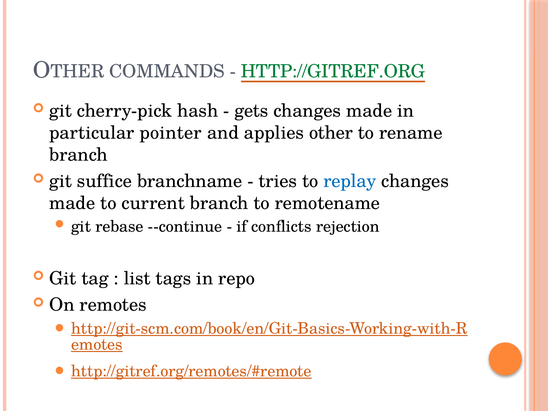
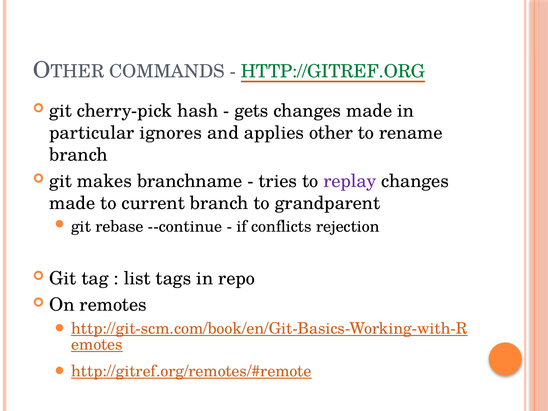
pointer: pointer -> ignores (171, 133)
suffice: suffice -> makes (104, 181)
replay colour: blue -> purple (350, 181)
remotename: remotename -> grandparent (328, 203)
